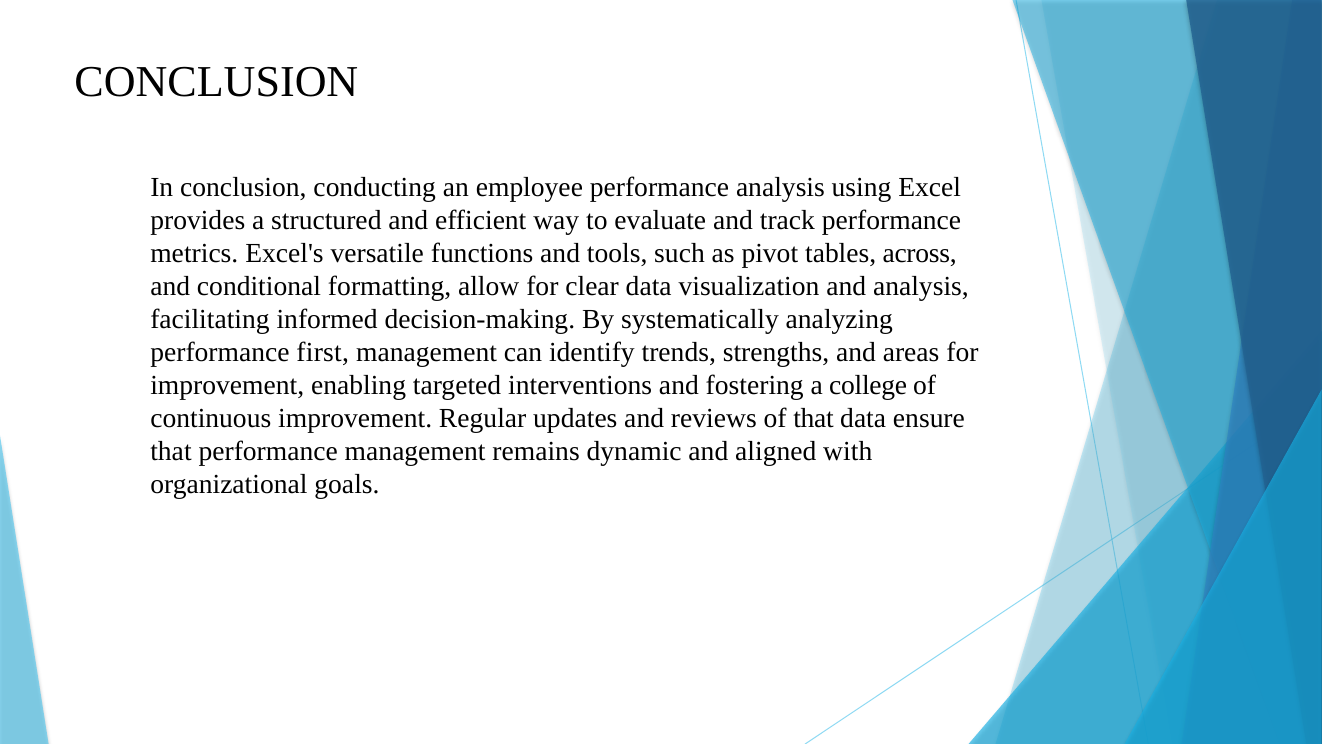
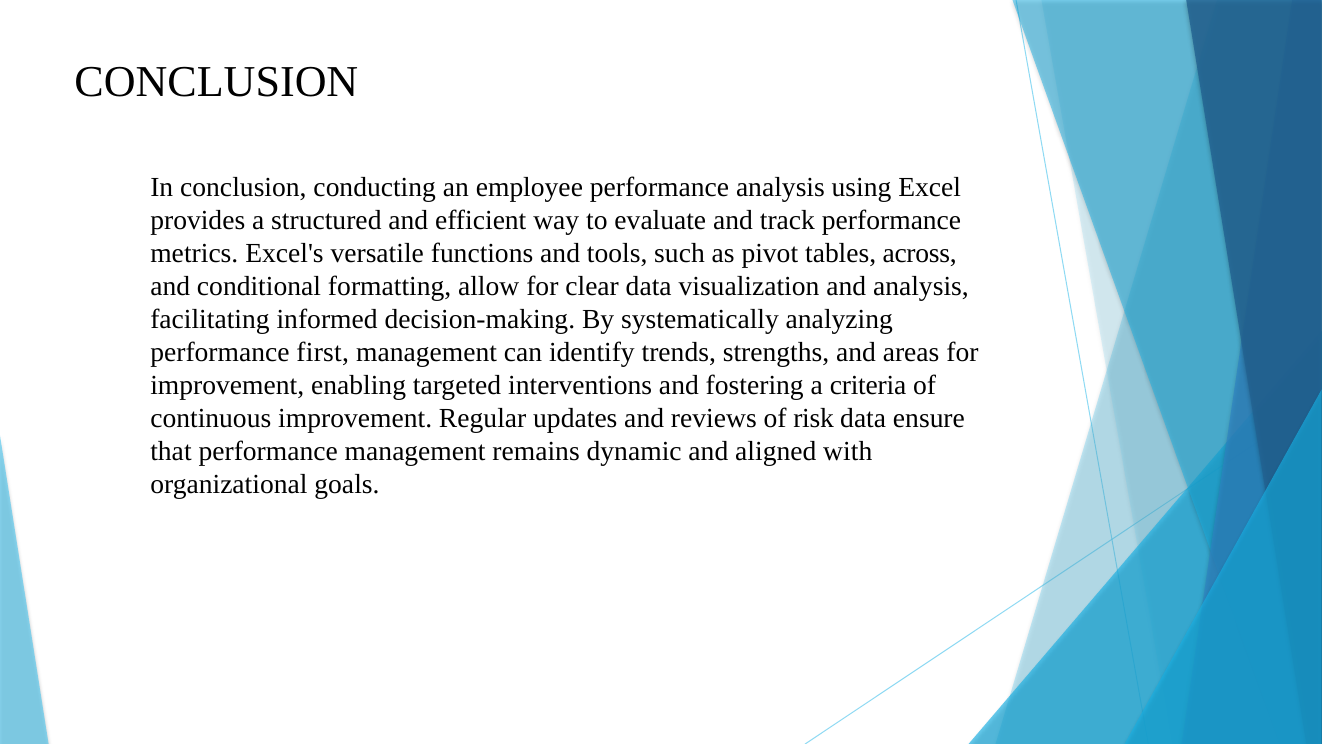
college: college -> criteria (868, 385)
of that: that -> risk (814, 418)
